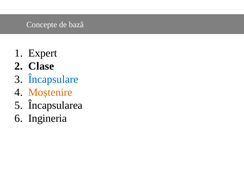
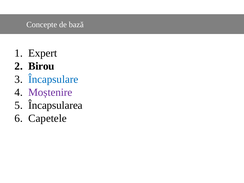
Clase: Clase -> Birou (41, 66)
Moștenire colour: orange -> purple (50, 92)
Ingineria: Ingineria -> Capetele (48, 118)
